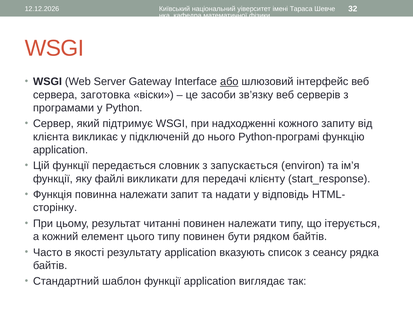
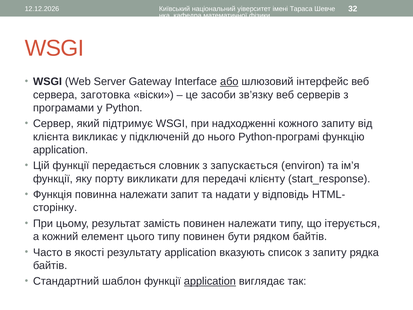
файлі: файлі -> порту (109, 179)
читанні: читанні -> замість (162, 223)
з сеансу: сеансу -> запиту (330, 252)
application underline: none -> present (210, 281)
